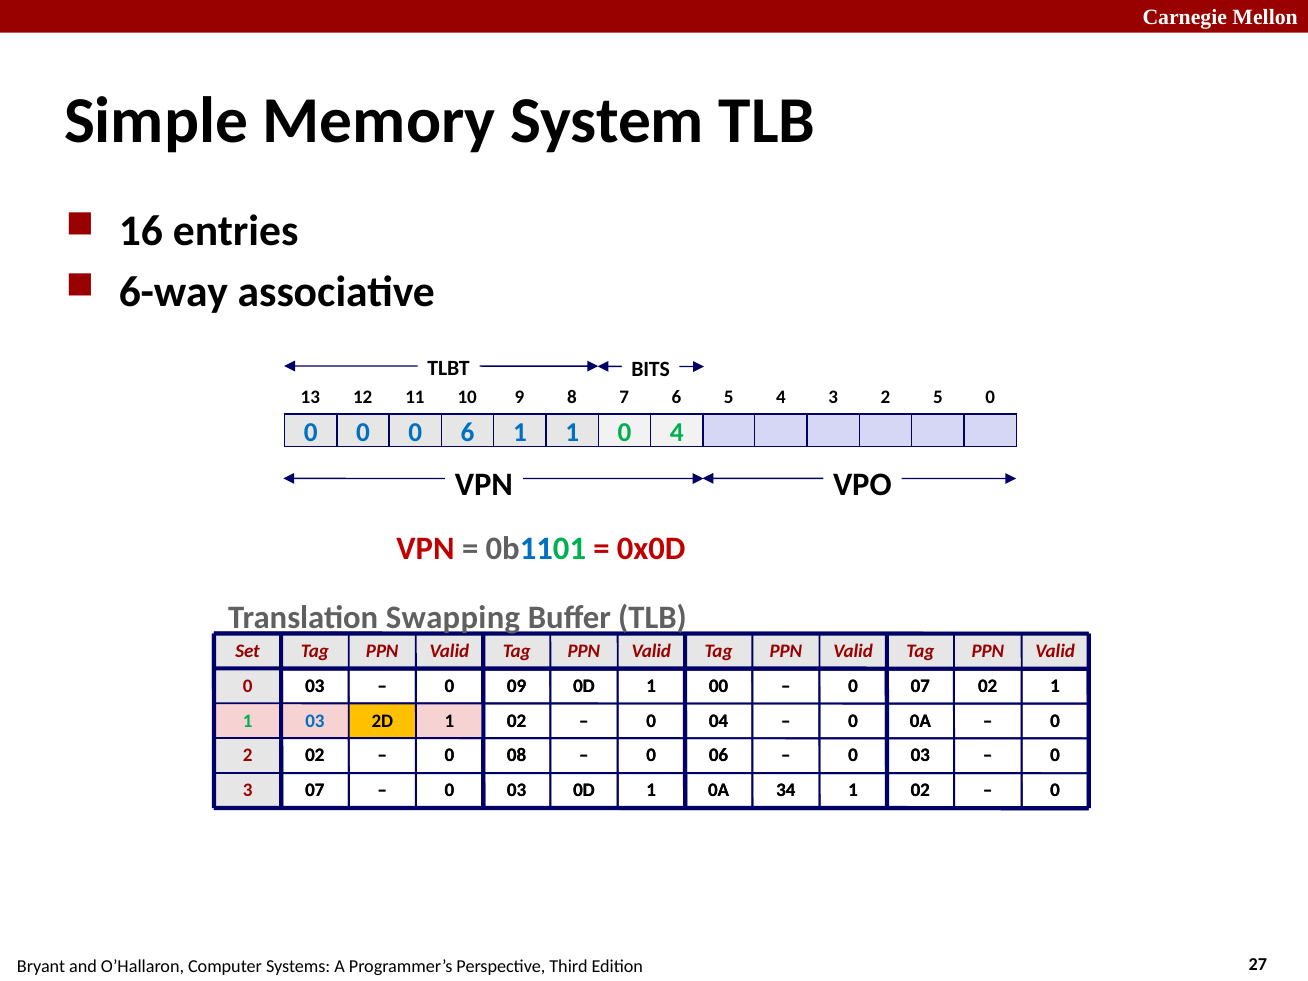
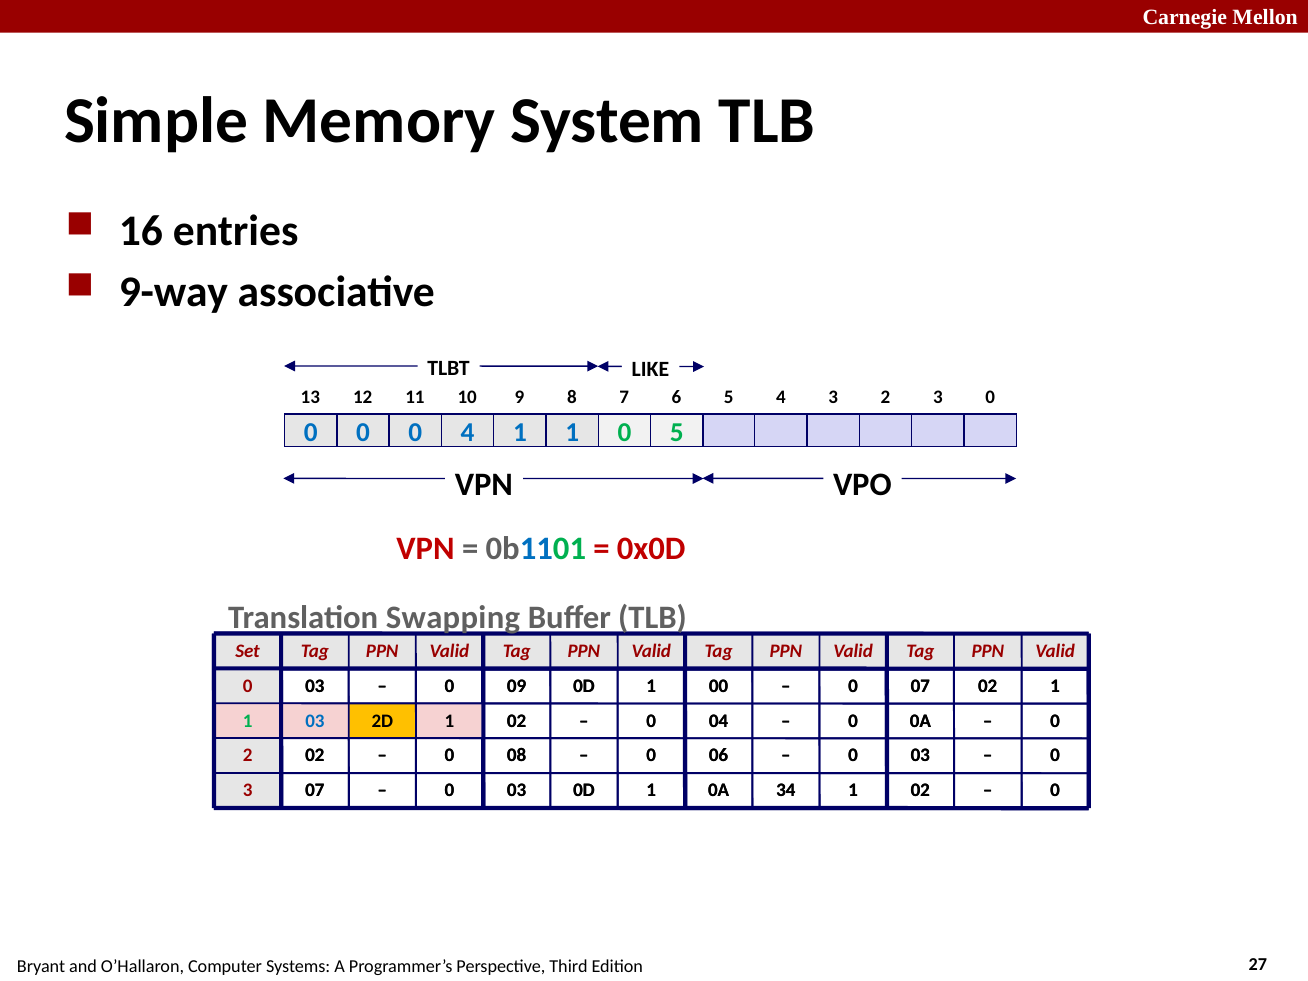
6-way: 6-way -> 9-way (173, 292)
BITS: BITS -> LIKE (650, 369)
2 5: 5 -> 3 (938, 397)
0 6: 6 -> 4 (468, 432)
0 4: 4 -> 5 (677, 432)
